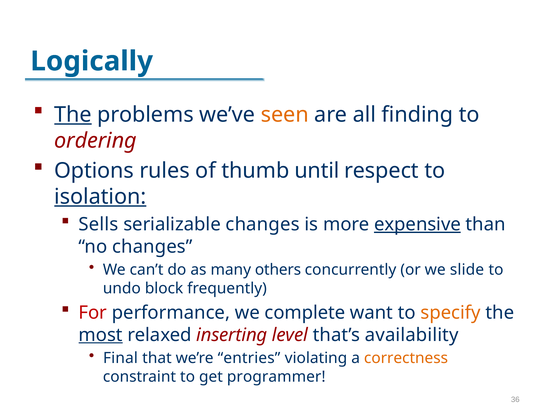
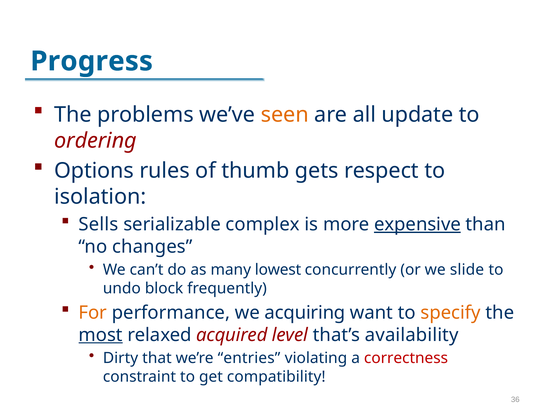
Logically: Logically -> Progress (92, 61)
The underline: present -> none (73, 115)
finding: finding -> update (417, 115)
until: until -> gets (317, 171)
isolation underline: present -> none (100, 197)
serializable changes: changes -> complex (263, 224)
others: others -> lowest (278, 270)
For colour: red -> orange (93, 313)
complete: complete -> acquiring (305, 313)
inserting: inserting -> acquired (232, 335)
Final: Final -> Dirty (121, 358)
correctness colour: orange -> red (406, 358)
programmer: programmer -> compatibility (276, 377)
